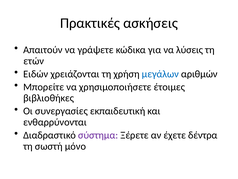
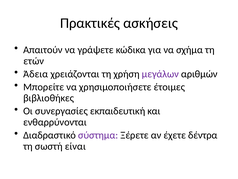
λύσεις: λύσεις -> σχήμα (190, 50)
Ειδών: Ειδών -> Άδεια (36, 74)
μεγάλων colour: blue -> purple (160, 74)
μόνο: μόνο -> είναι (75, 146)
